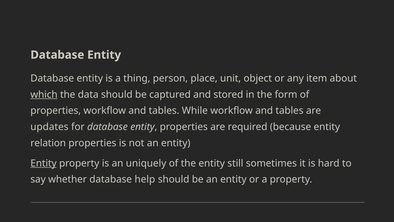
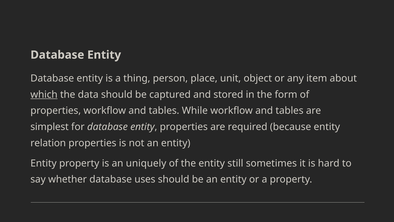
updates: updates -> simplest (50, 127)
Entity underline: present -> none (44, 163)
help: help -> uses (145, 179)
